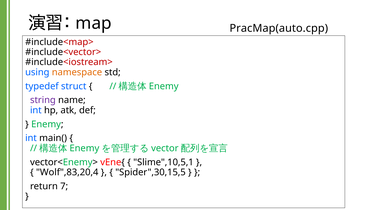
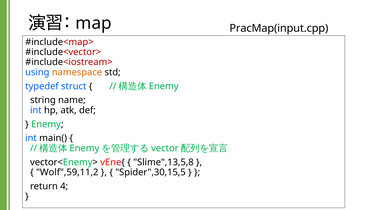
PracMap(auto.cpp: PracMap(auto.cpp -> PracMap(input.cpp (279, 28)
string colour: purple -> black (43, 100)
Slime",10,5,1: Slime",10,5,1 -> Slime",13,5,8 (163, 162)
Wolf",83,20,4: Wolf",83,20,4 -> Wolf",59,11,2 (67, 173)
7: 7 -> 4 (64, 187)
